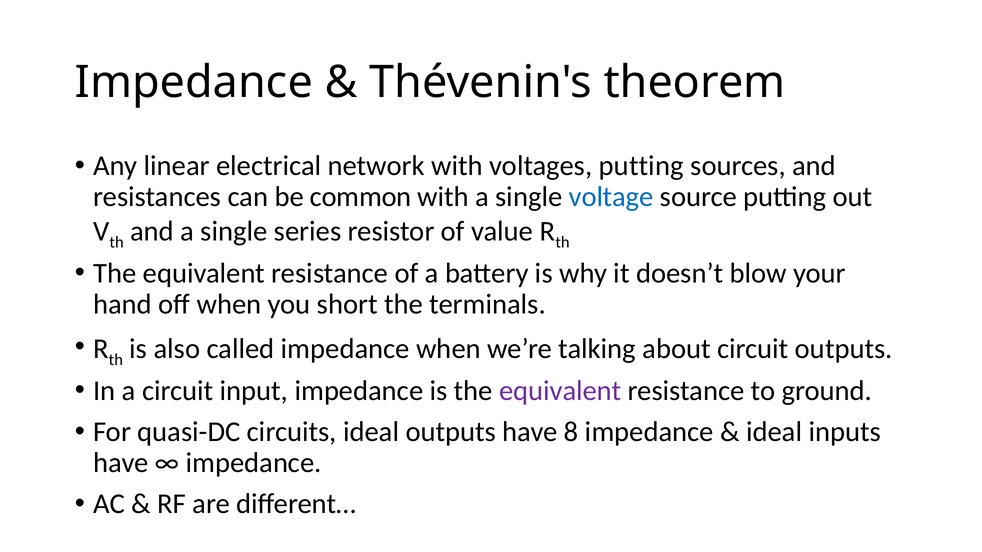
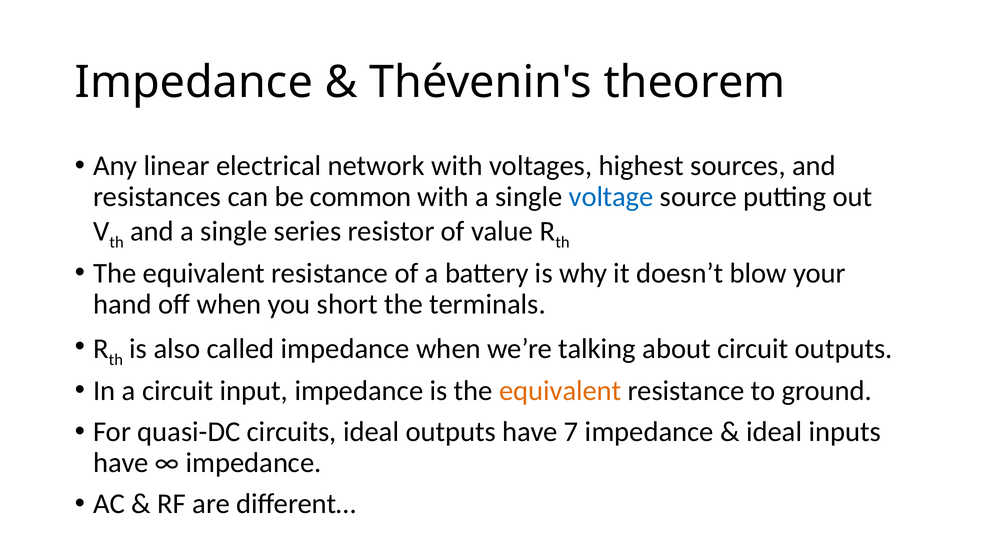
voltages putting: putting -> highest (641, 166)
equivalent colour: purple -> orange (560, 391)
8: 8 -> 7 (571, 432)
